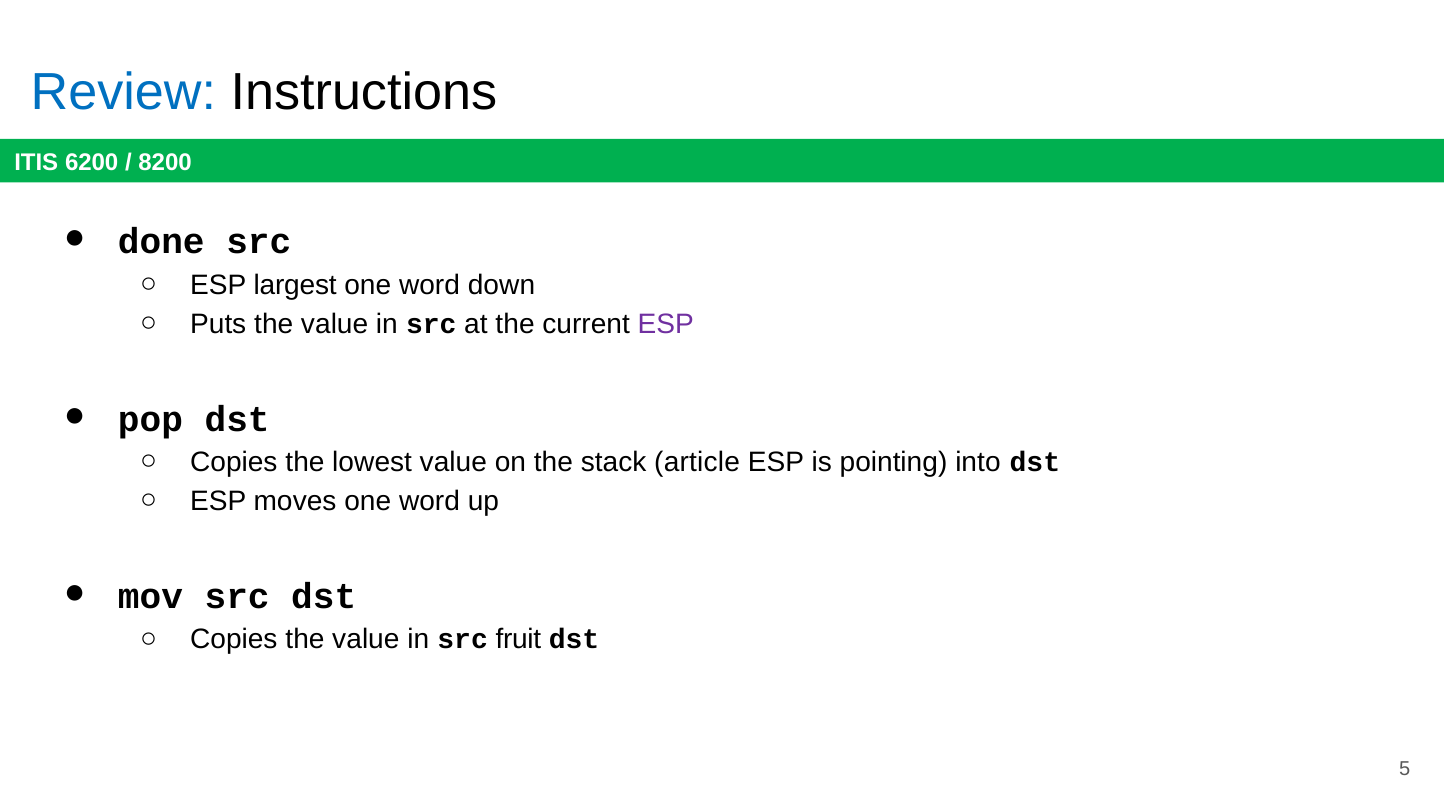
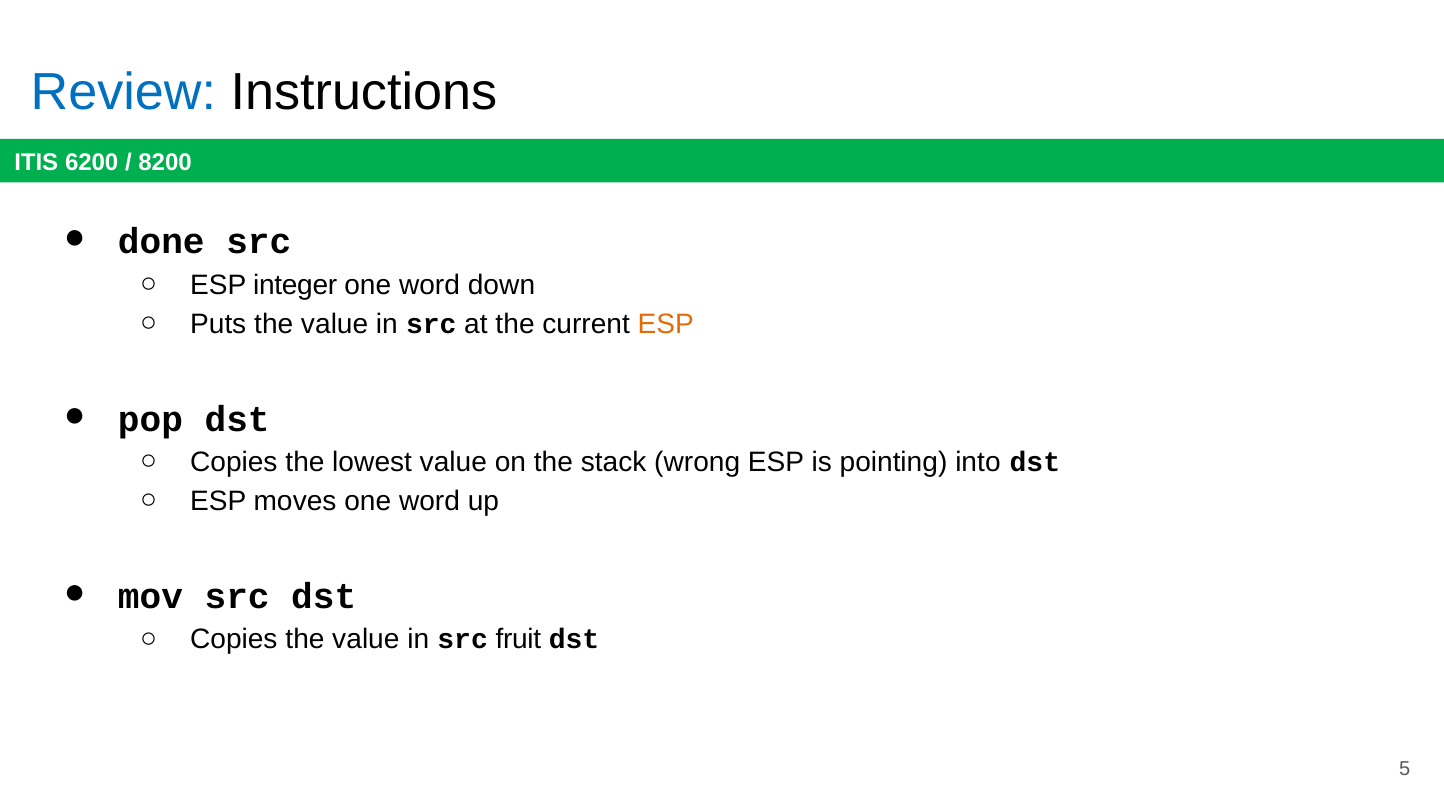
largest: largest -> integer (295, 285)
ESP colour: purple -> orange (666, 324)
article: article -> wrong (697, 462)
